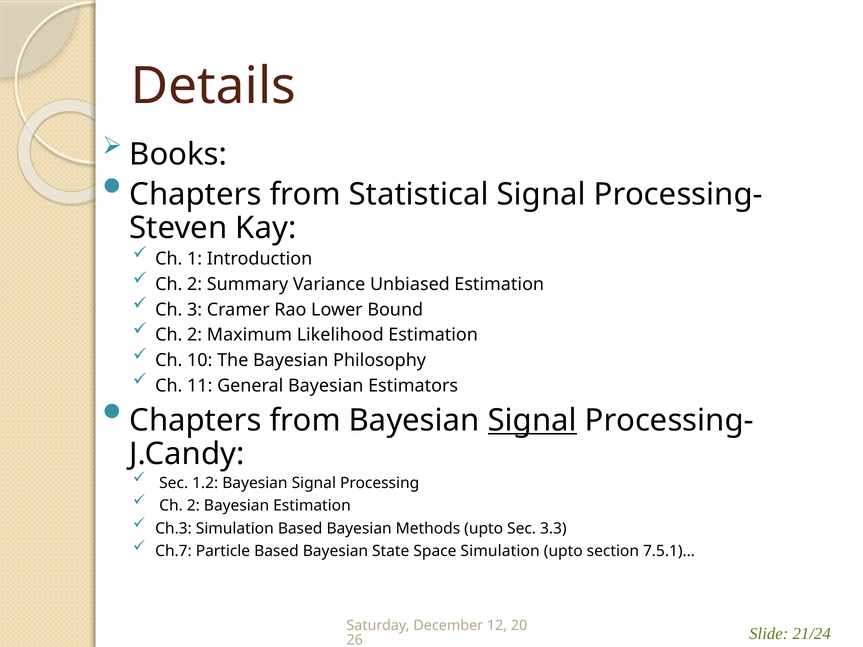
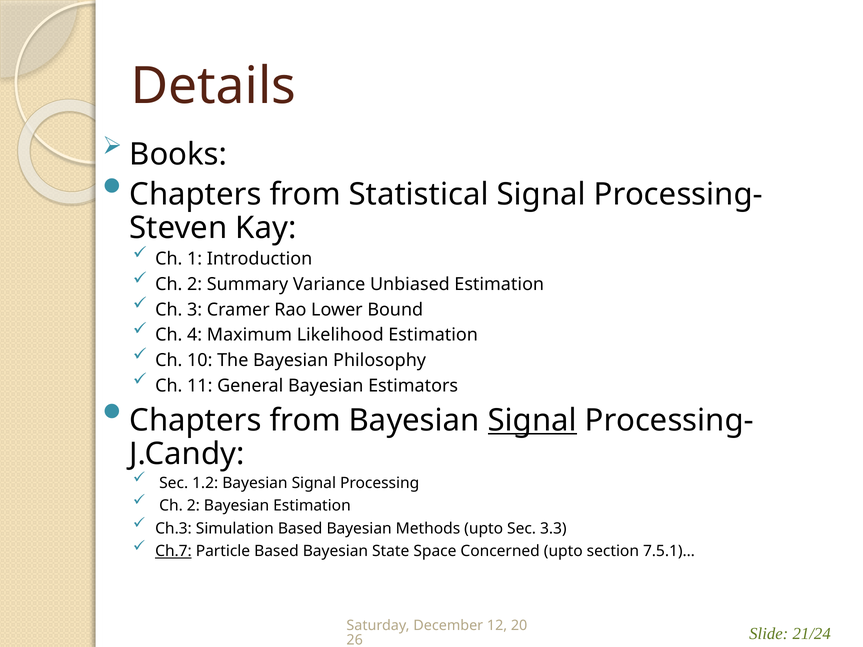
2: 2 -> 4 (195, 335)
Ch.7 underline: none -> present (173, 552)
Space Simulation: Simulation -> Concerned (500, 552)
